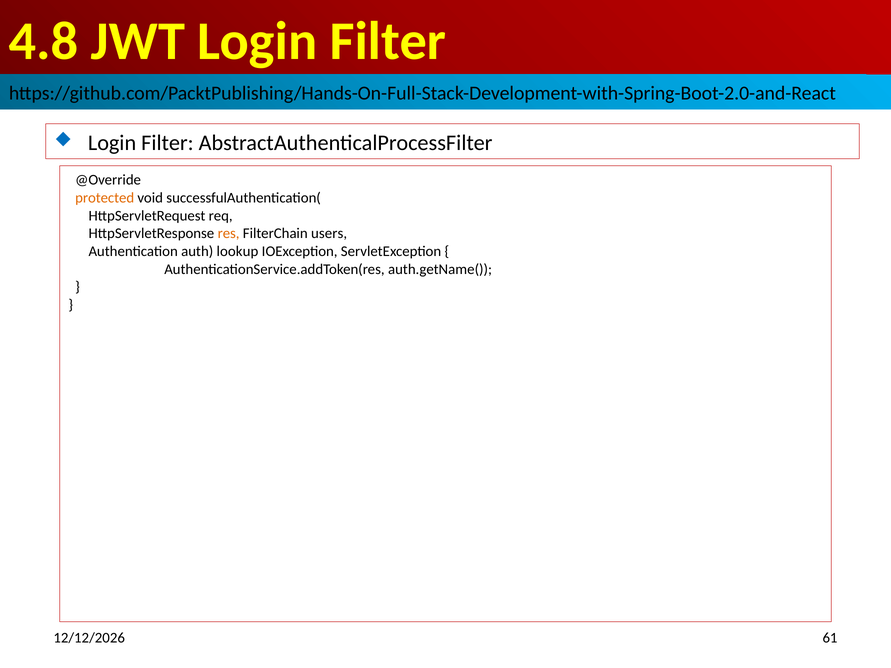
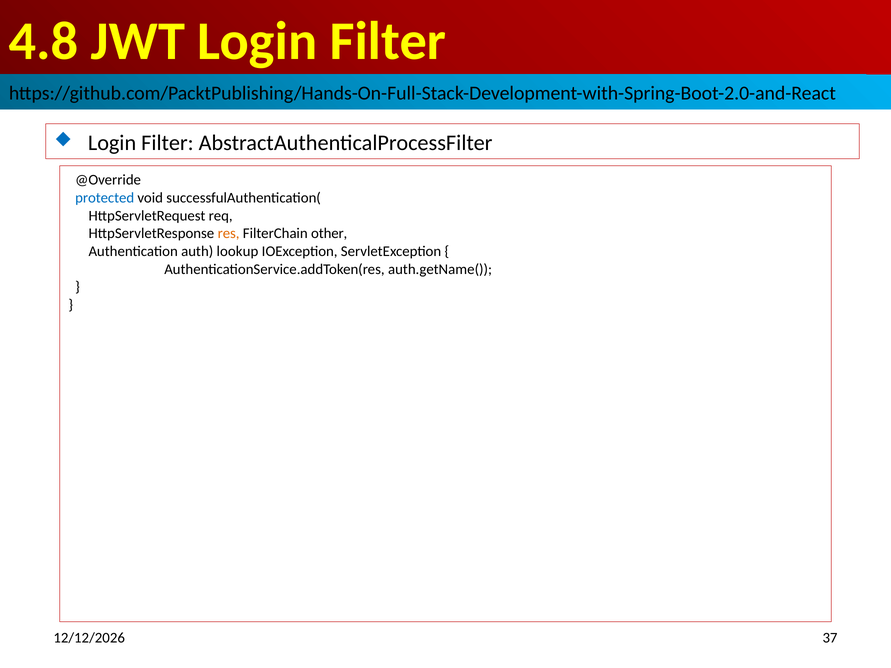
protected colour: orange -> blue (105, 198)
users: users -> other (329, 234)
61: 61 -> 37 (830, 638)
